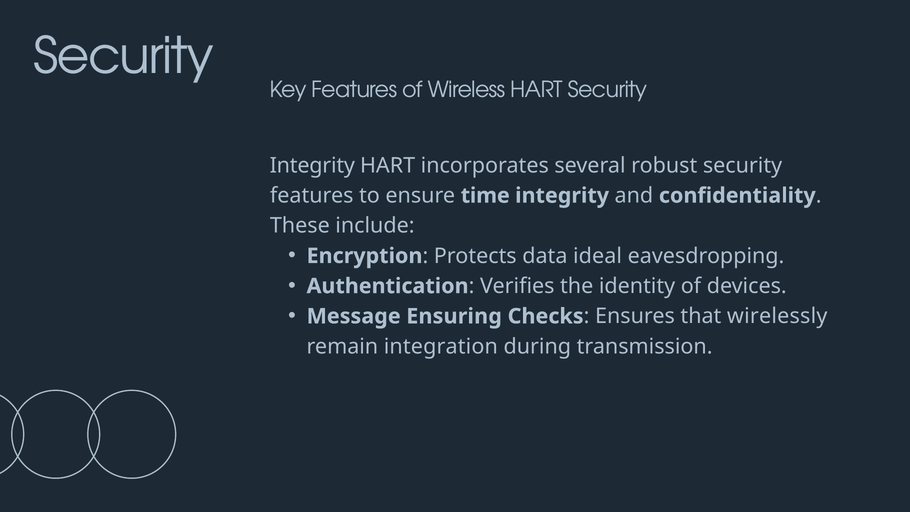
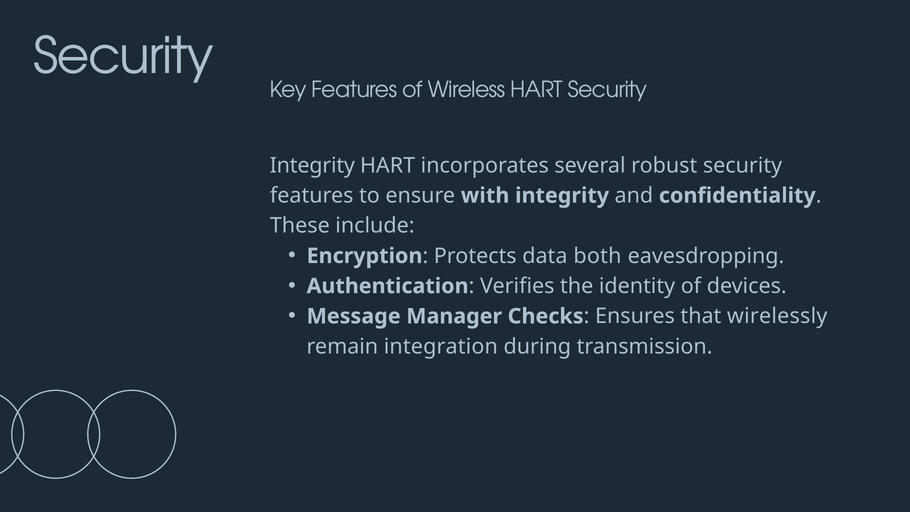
time: time -> with (485, 196)
ideal: ideal -> both (597, 256)
Ensuring: Ensuring -> Manager (454, 316)
